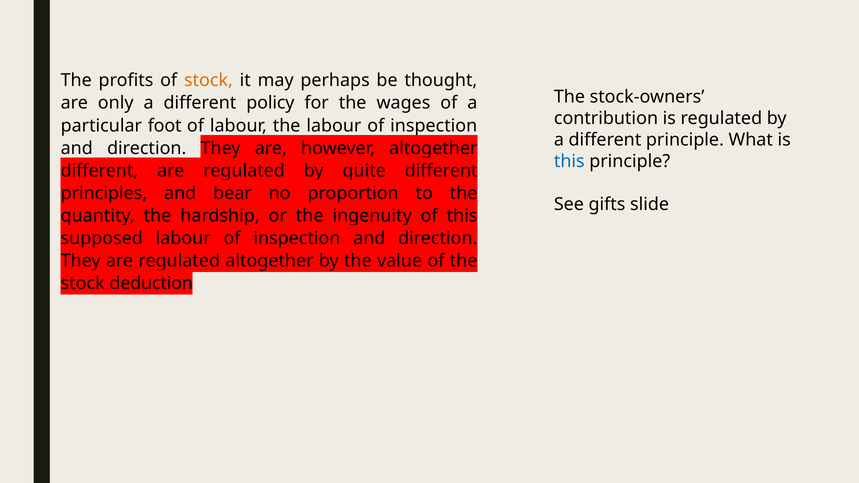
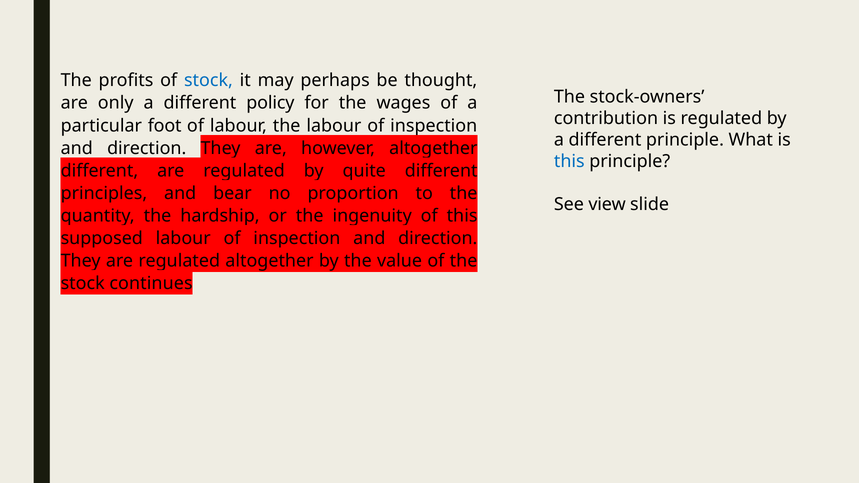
stock colour: orange -> blue (208, 81)
gifts: gifts -> view (607, 204)
deduction: deduction -> continues (151, 283)
